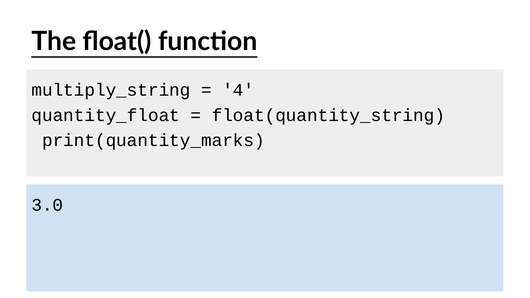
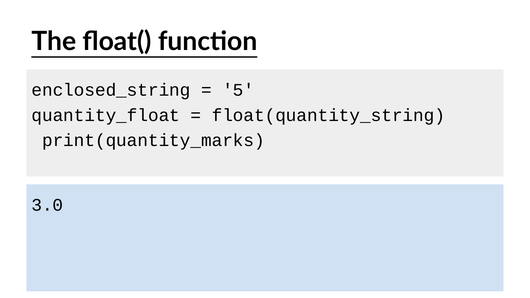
multiply_string: multiply_string -> enclosed_string (111, 90)
4: 4 -> 5 (238, 90)
